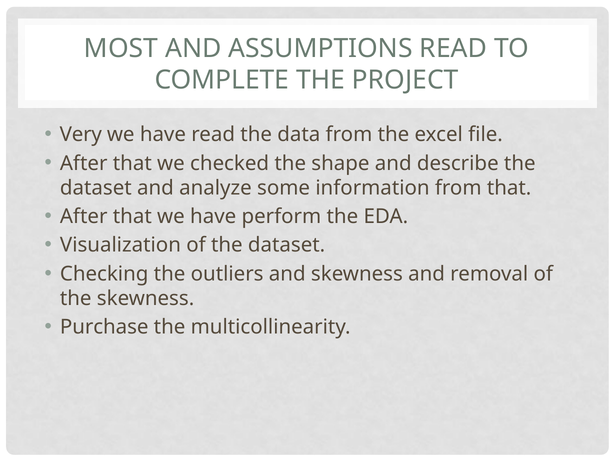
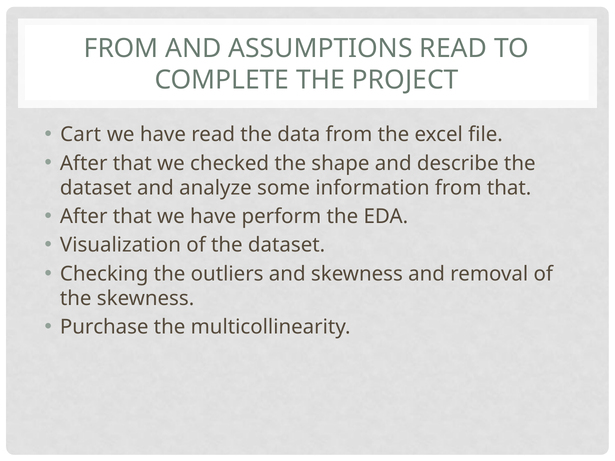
MOST: MOST -> FROM (121, 48)
Very: Very -> Cart (81, 135)
